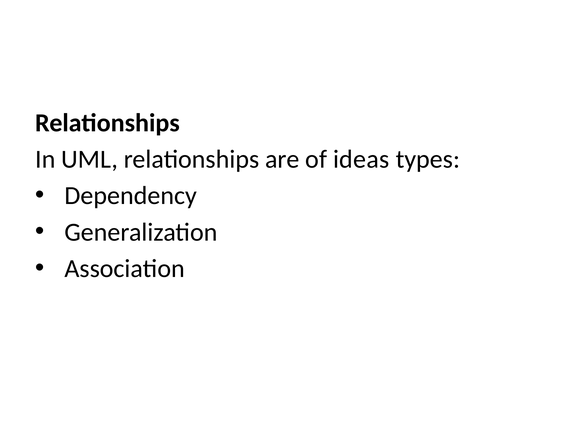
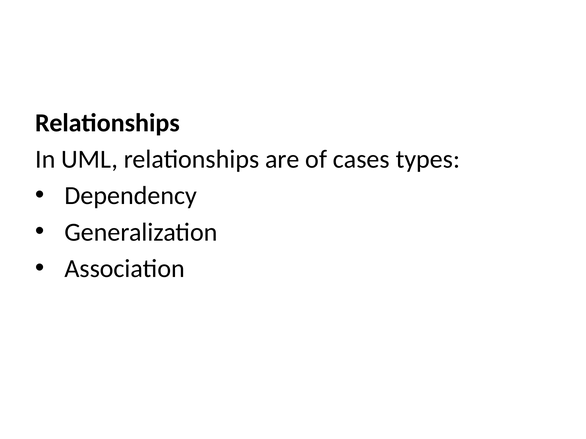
ideas: ideas -> cases (361, 159)
